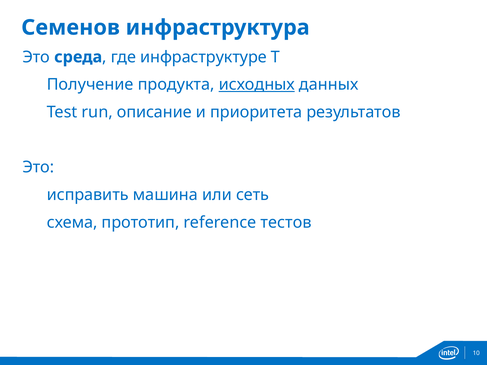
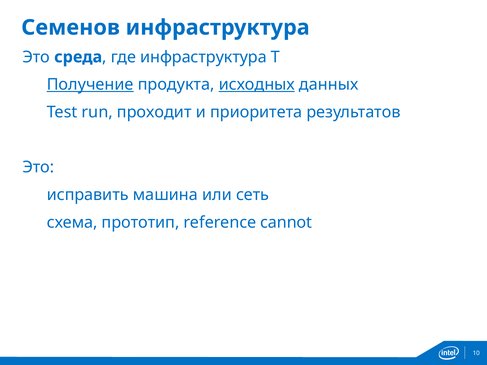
где инфраструктуре: инфраструктуре -> инфраструктура (203, 57)
Получение underline: none -> present (90, 85)
описание: описание -> проходит (154, 112)
тестов: тестов -> cannot (286, 223)
